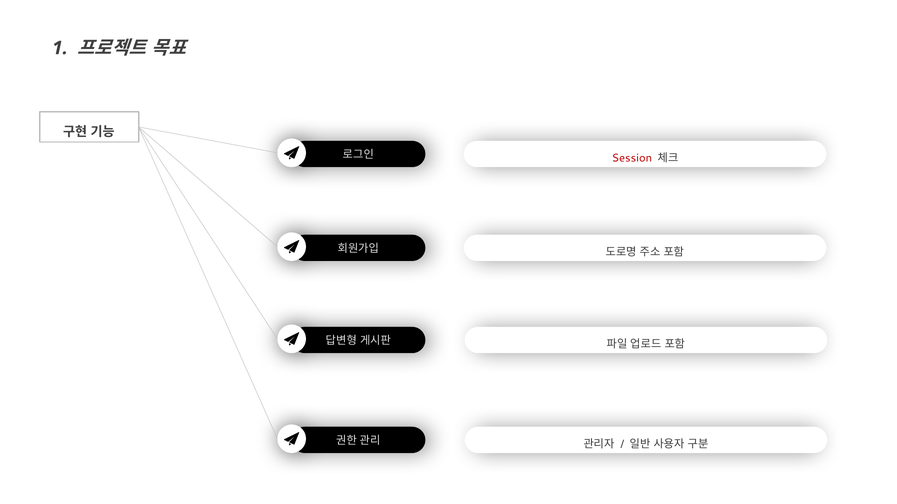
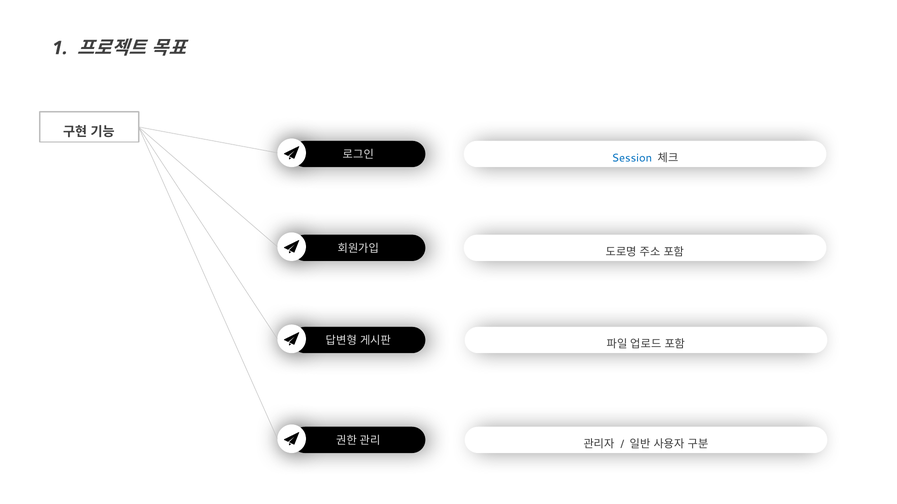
Session colour: red -> blue (632, 158)
